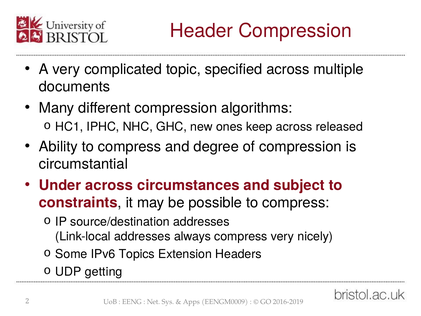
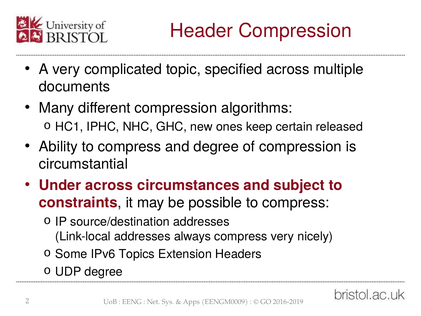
keep across: across -> certain (294, 127)
UDP getting: getting -> degree (104, 272)
